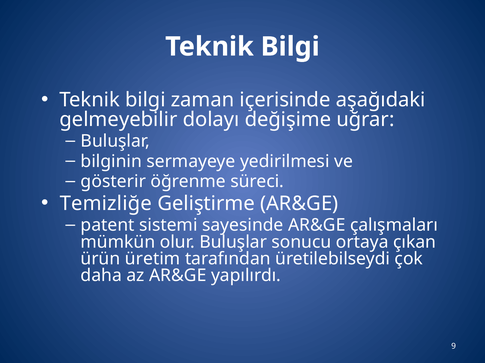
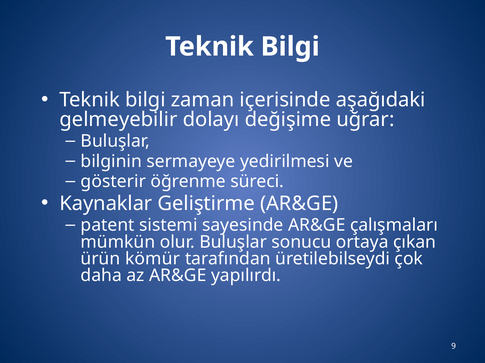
Temizliğe: Temizliğe -> Kaynaklar (106, 204)
üretim: üretim -> kömür (153, 259)
